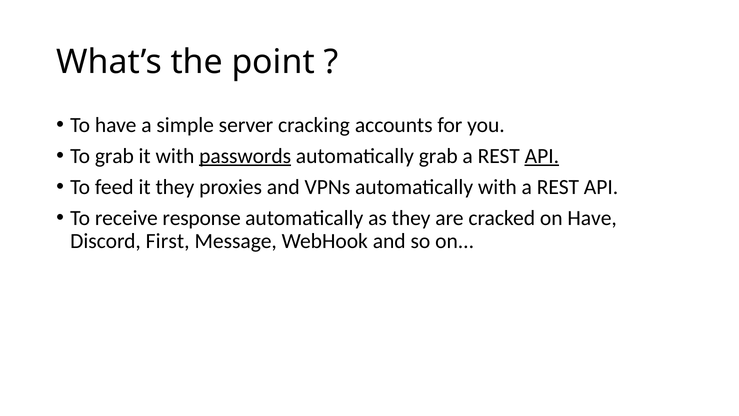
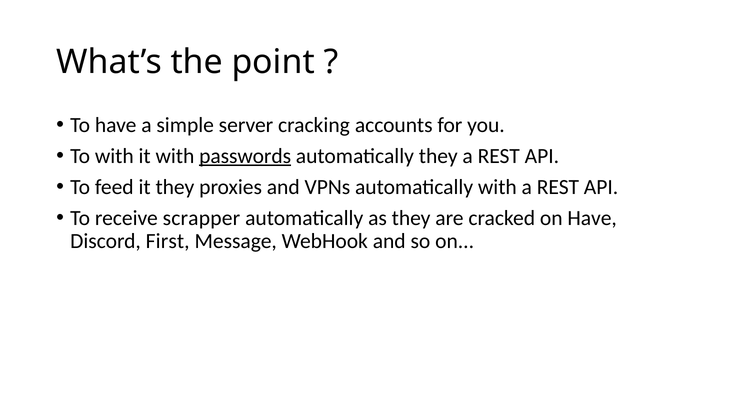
To grab: grab -> with (114, 156)
automatically grab: grab -> they (438, 156)
API underline: present -> none (542, 156)
response: response -> scrapper (201, 218)
